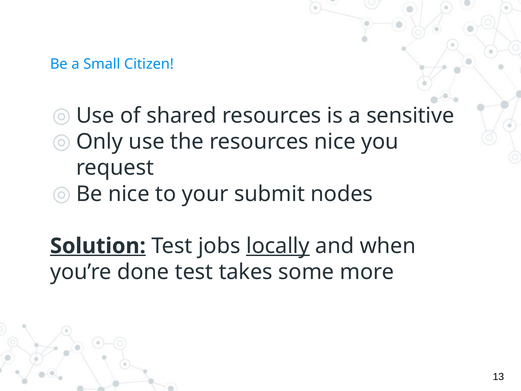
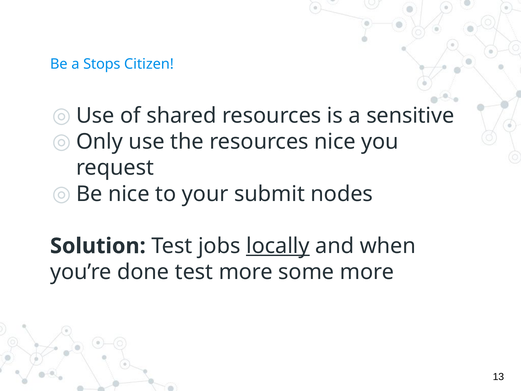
Small: Small -> Stops (102, 64)
Solution underline: present -> none (98, 246)
test takes: takes -> more (246, 272)
